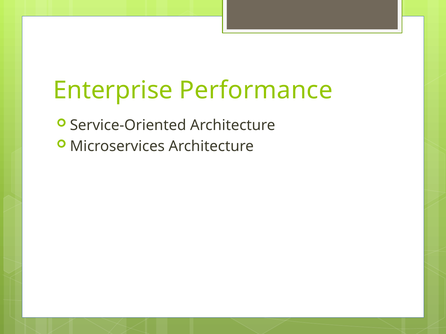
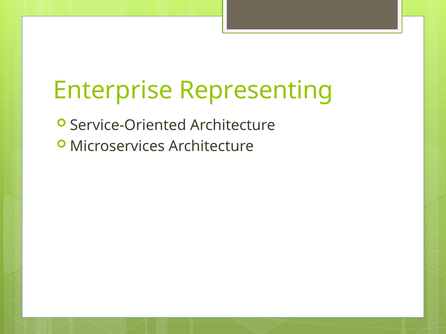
Performance: Performance -> Representing (256, 91)
